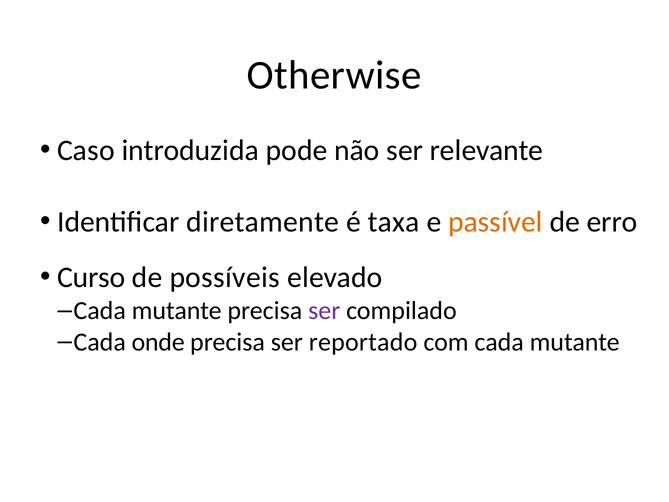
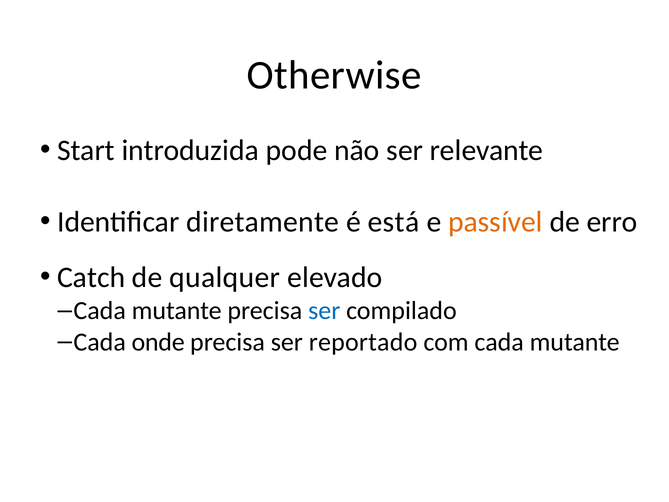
Caso: Caso -> Start (86, 150)
taxa: taxa -> está (394, 222)
Curso: Curso -> Catch (91, 278)
possíveis: possíveis -> qualquer (225, 278)
ser colour: purple -> blue (324, 311)
